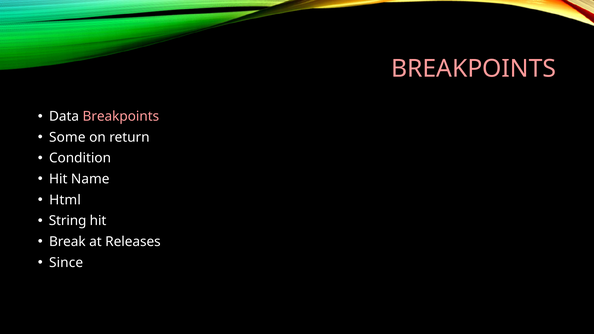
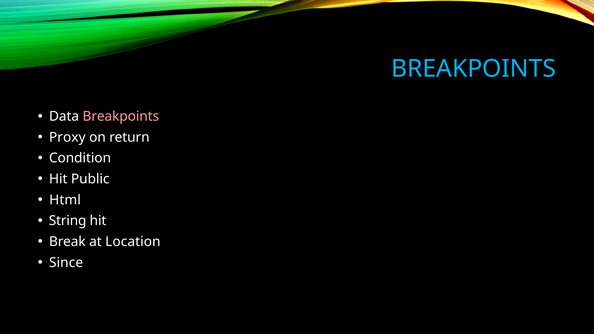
BREAKPOINTS colour: pink -> light blue (474, 69)
Some: Some -> Proxy (67, 137)
Name: Name -> Public (90, 179)
Releases: Releases -> Location (133, 242)
